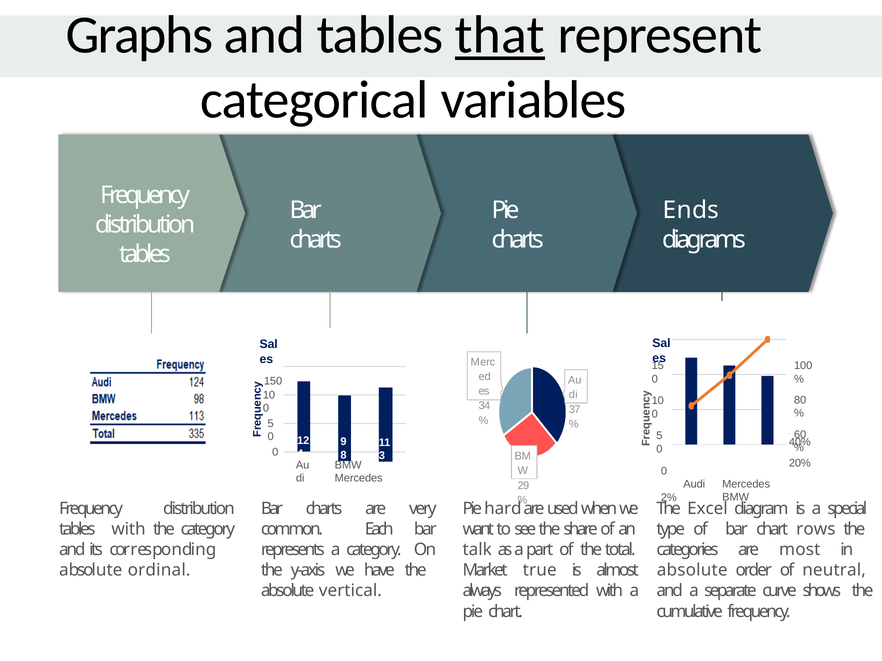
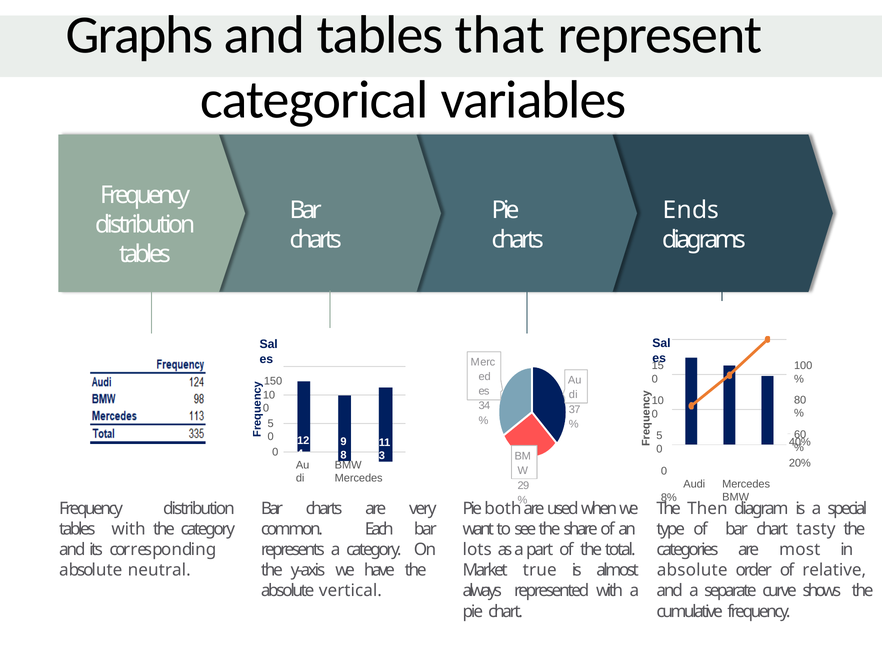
that underline: present -> none (500, 35)
2%: 2% -> 8% (669, 498)
hard: hard -> both (503, 509)
Excel: Excel -> Then (707, 509)
rows: rows -> tasty (816, 530)
talk: talk -> lots (477, 550)
ordinal: ordinal -> neutral (159, 571)
neutral: neutral -> relative (834, 571)
